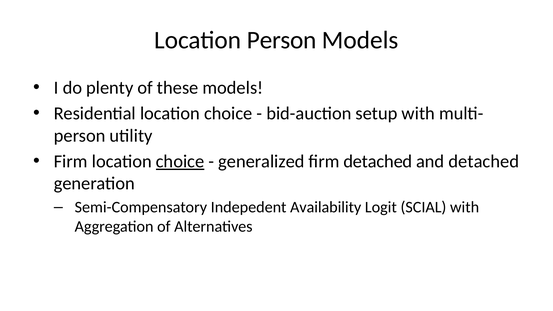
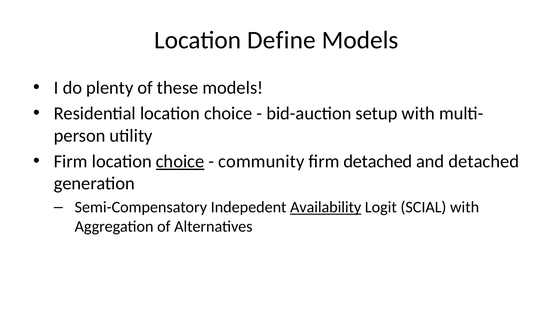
Location Person: Person -> Define (281, 40)
generalized: generalized -> community (261, 161)
Availability underline: none -> present (326, 207)
